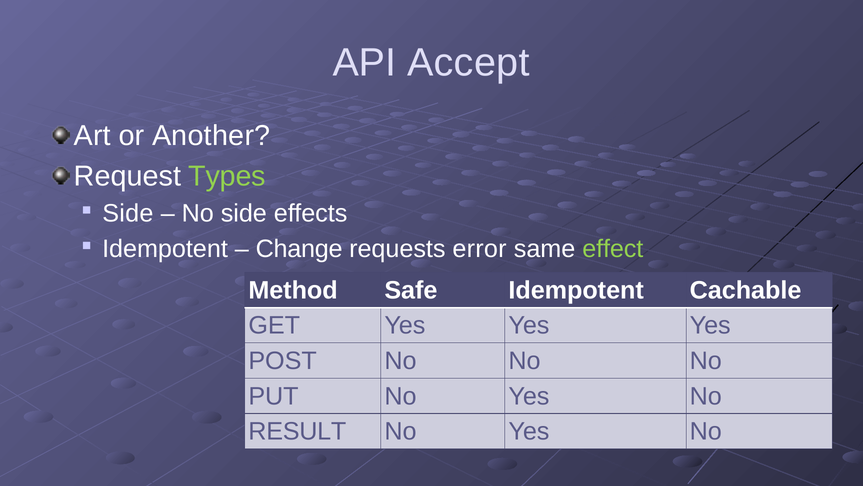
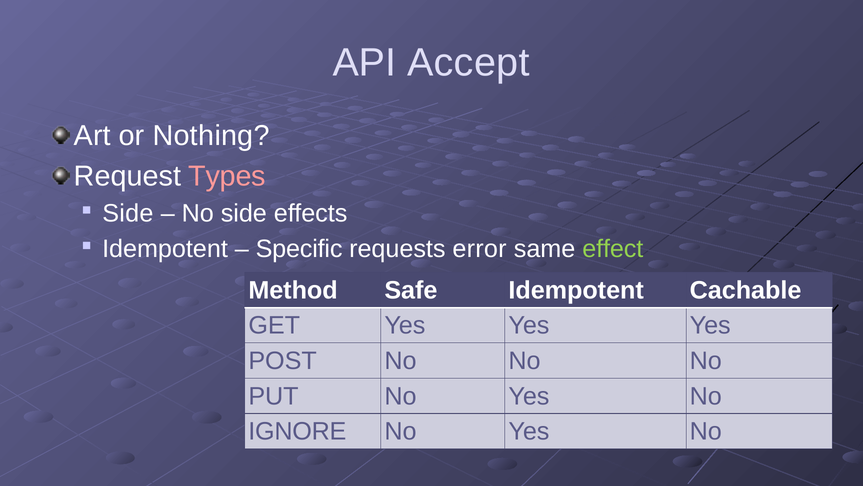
Another: Another -> Nothing (211, 136)
Types colour: light green -> pink (227, 176)
Change: Change -> Specific (299, 249)
RESULT: RESULT -> IGNORE (297, 431)
